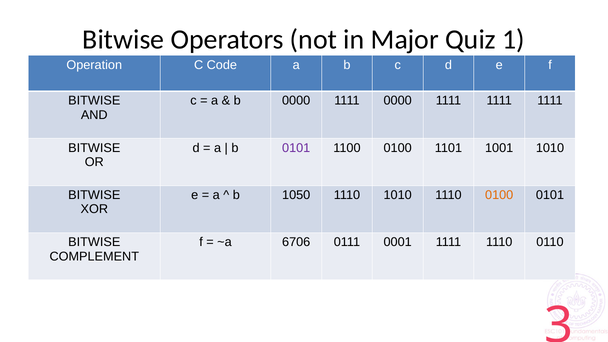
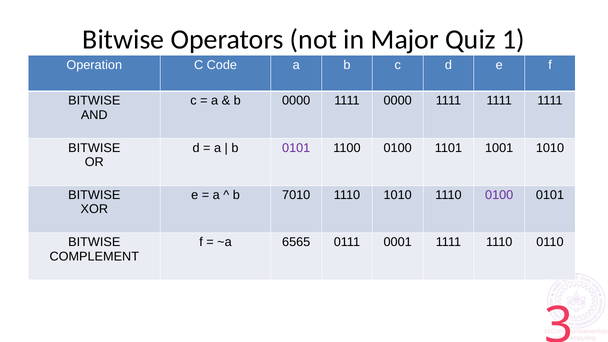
1050: 1050 -> 7010 (296, 195)
0100 colour: orange -> purple (499, 195)
6706: 6706 -> 6565 (296, 242)
